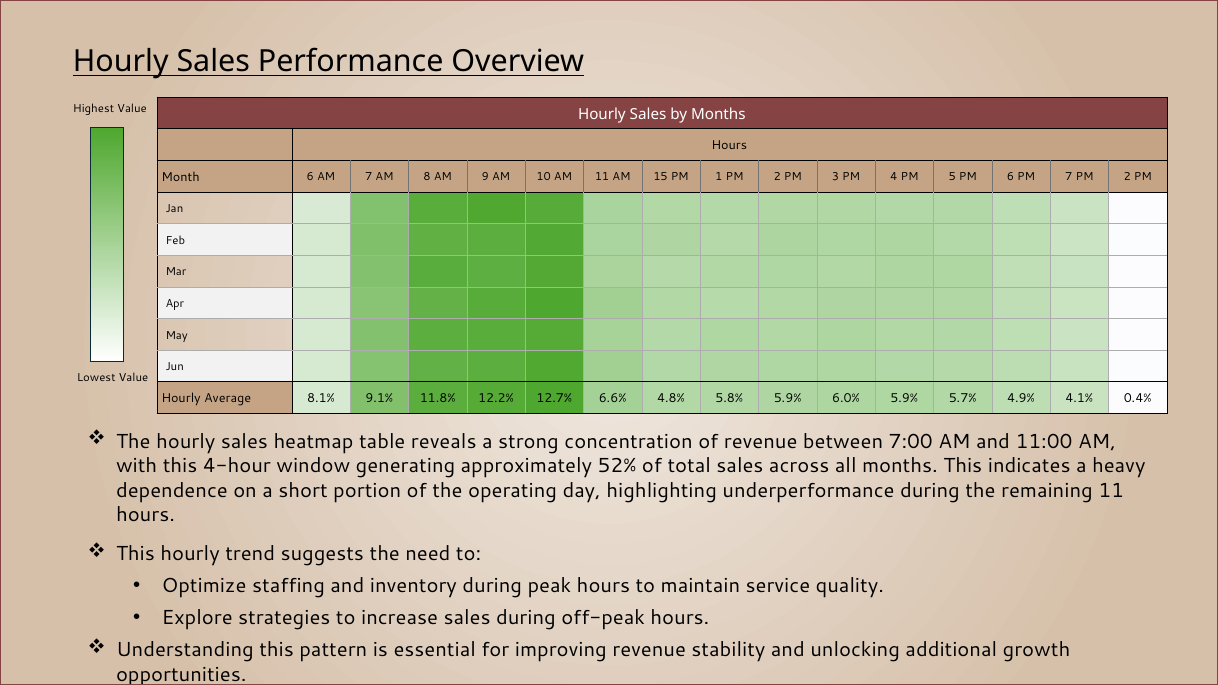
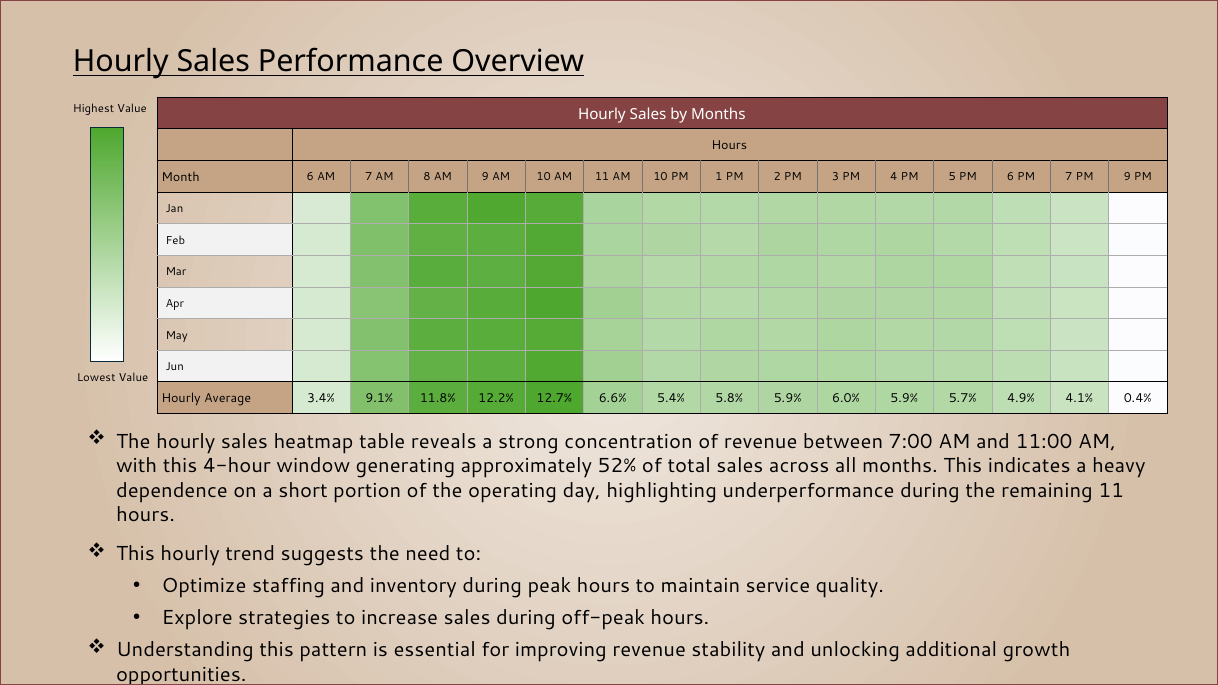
11 AM 15: 15 -> 10 (660, 177)
7 PM 2: 2 -> 9 (1127, 177)
8.1%: 8.1% -> 3.4% (321, 399)
4.8%: 4.8% -> 5.4% (671, 399)
